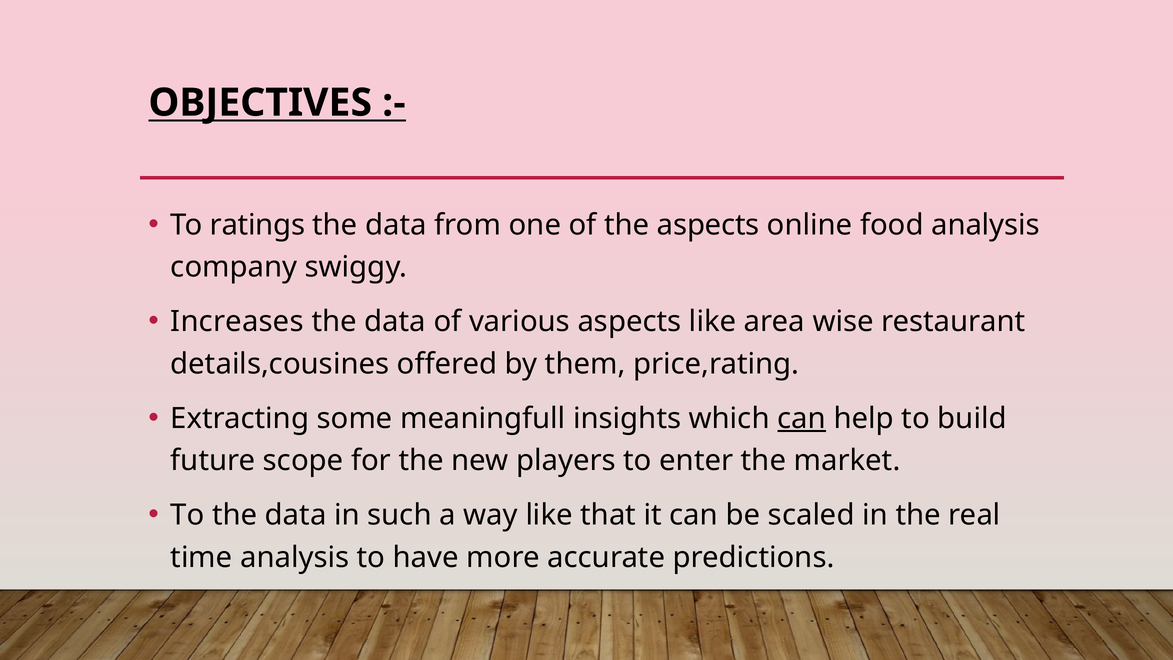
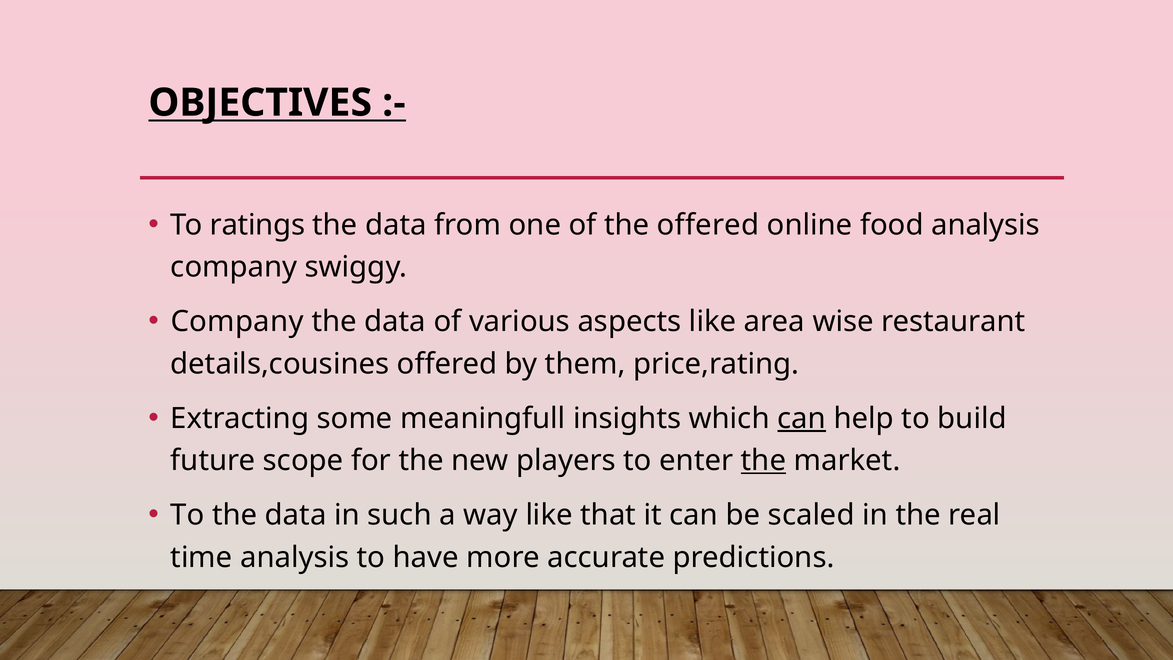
the aspects: aspects -> offered (708, 225)
Increases: Increases -> Company (237, 322)
the underline: none -> present (763, 461)
